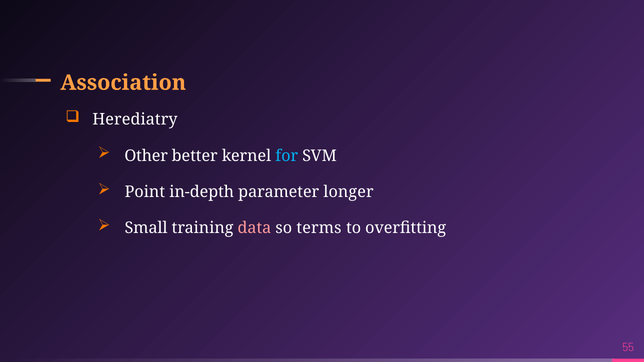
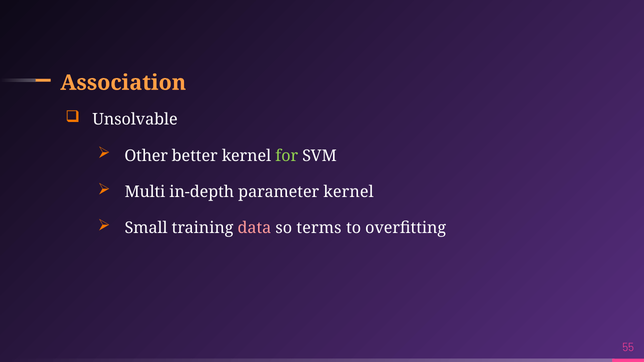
Herediatry: Herediatry -> Unsolvable (135, 120)
for colour: light blue -> light green (287, 156)
Point: Point -> Multi (145, 192)
parameter longer: longer -> kernel (349, 192)
